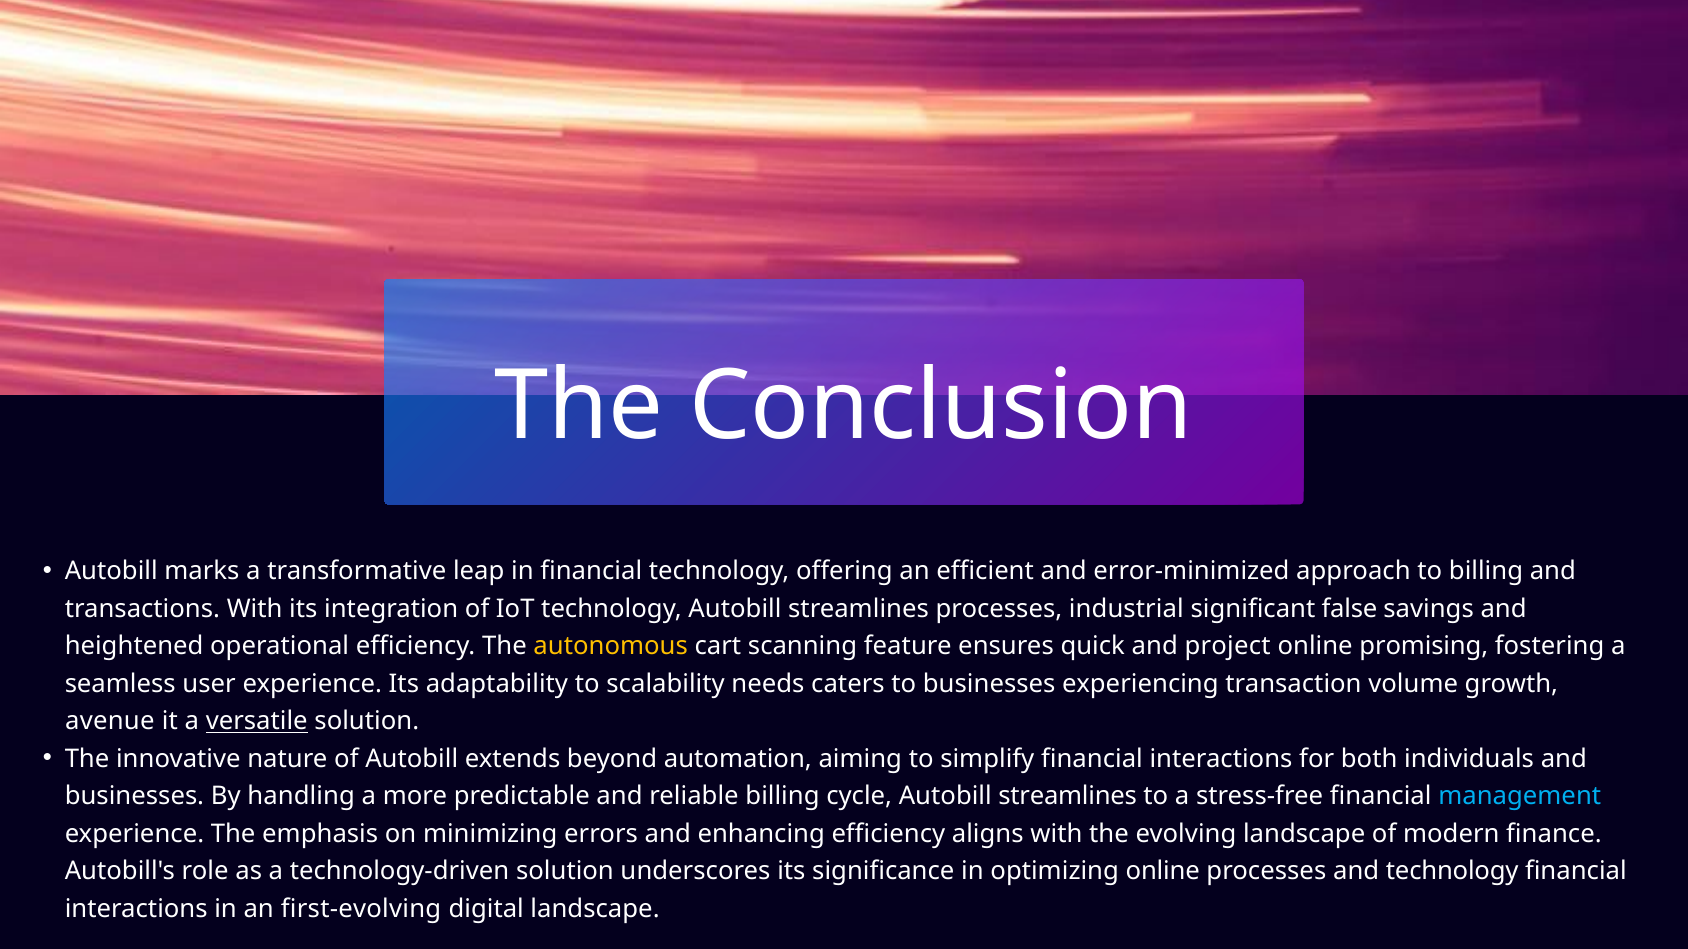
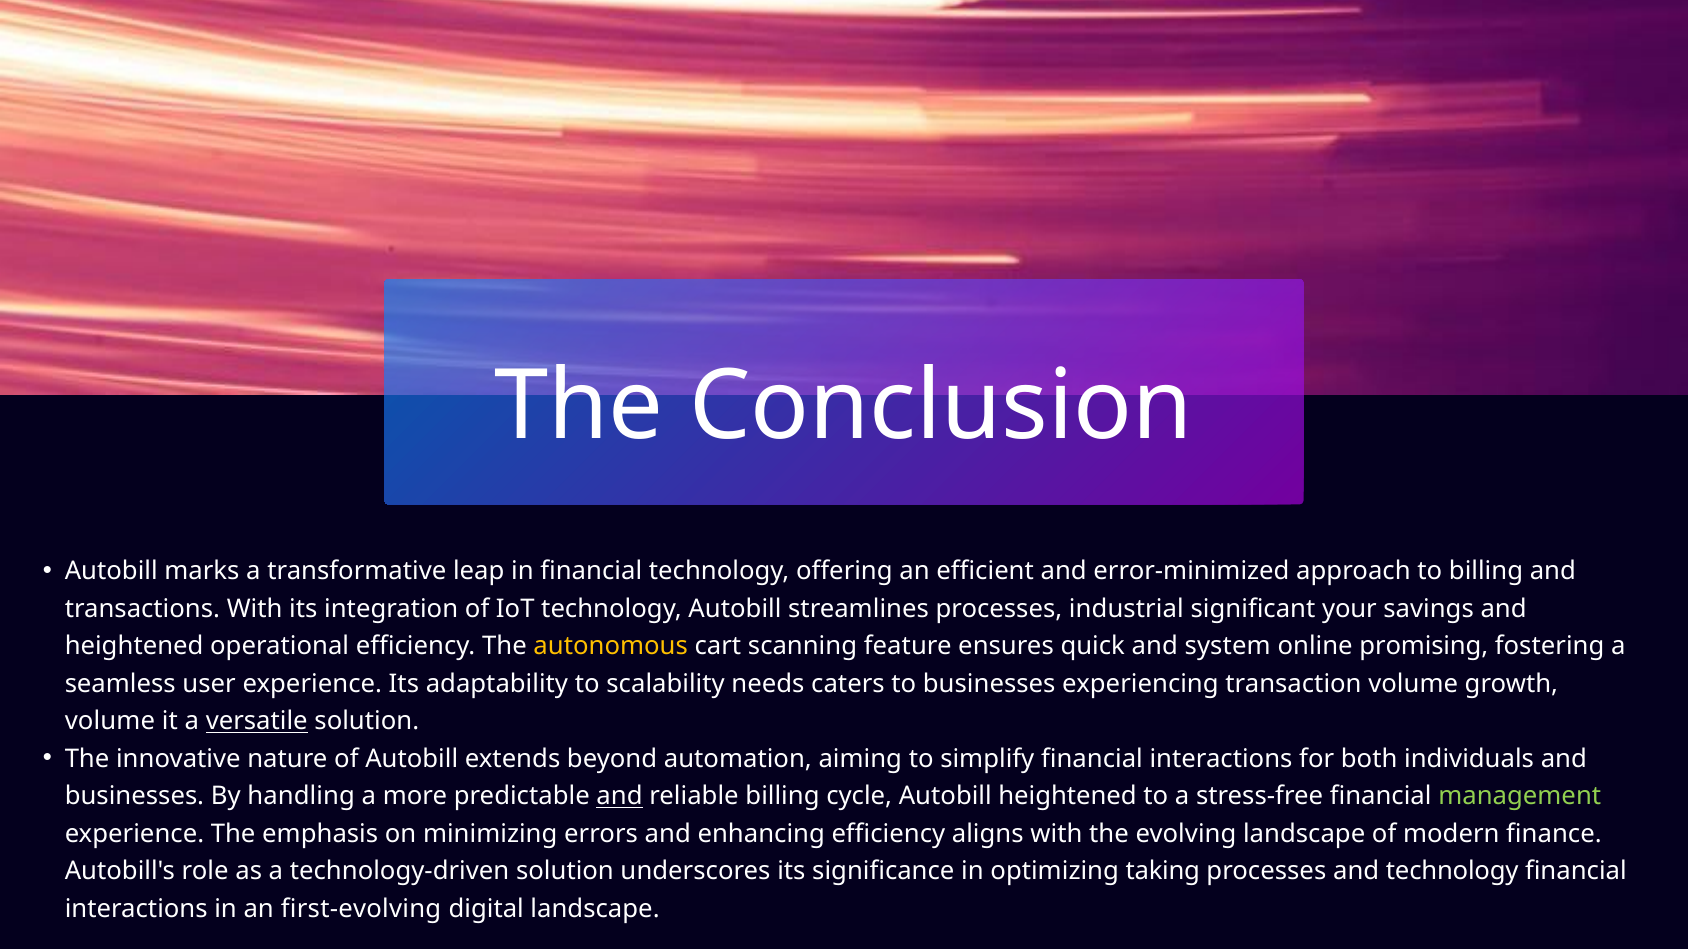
false: false -> your (1349, 609)
project: project -> system (1228, 647)
avenue: avenue -> volume (110, 722)
and underline: none -> present (619, 797)
cycle Autobill streamlines: streamlines -> heightened (1068, 797)
management colour: light blue -> light green (1520, 797)
optimizing online: online -> taking (1163, 872)
